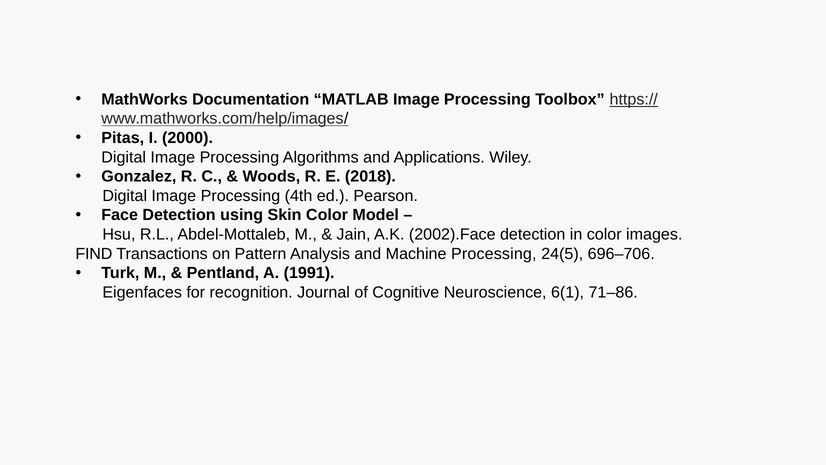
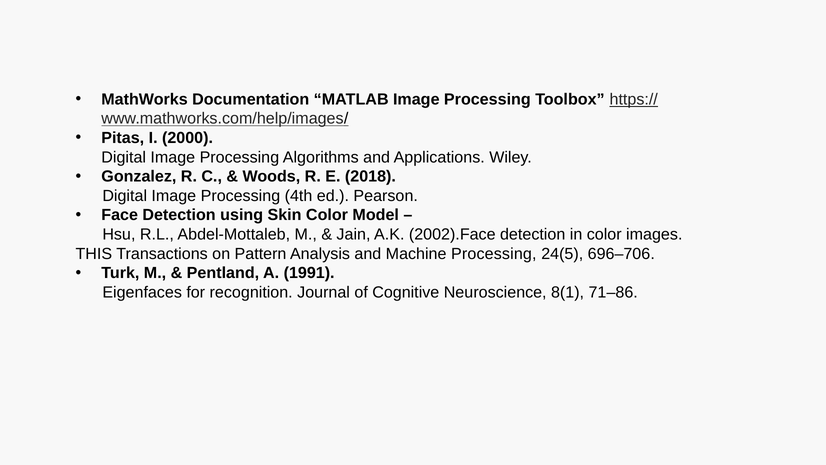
FIND: FIND -> THIS (94, 254)
6(1: 6(1 -> 8(1 (568, 292)
